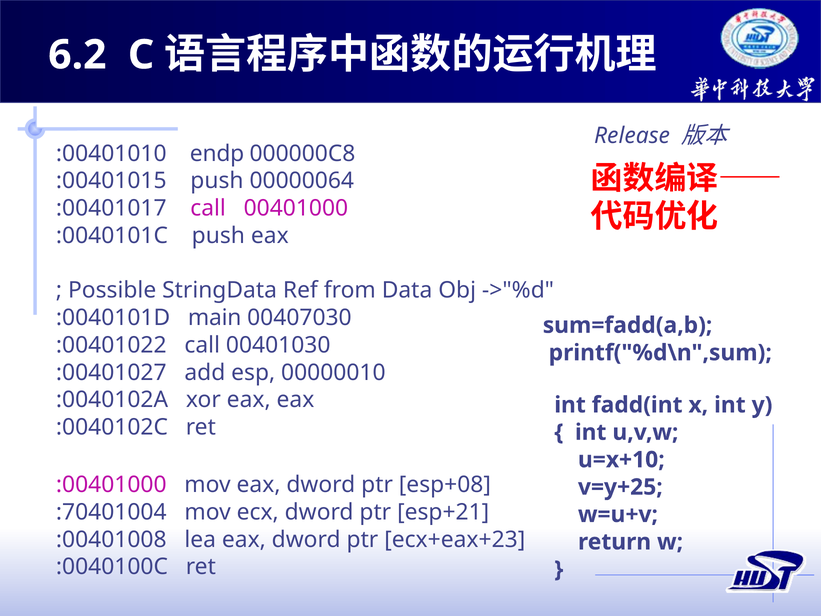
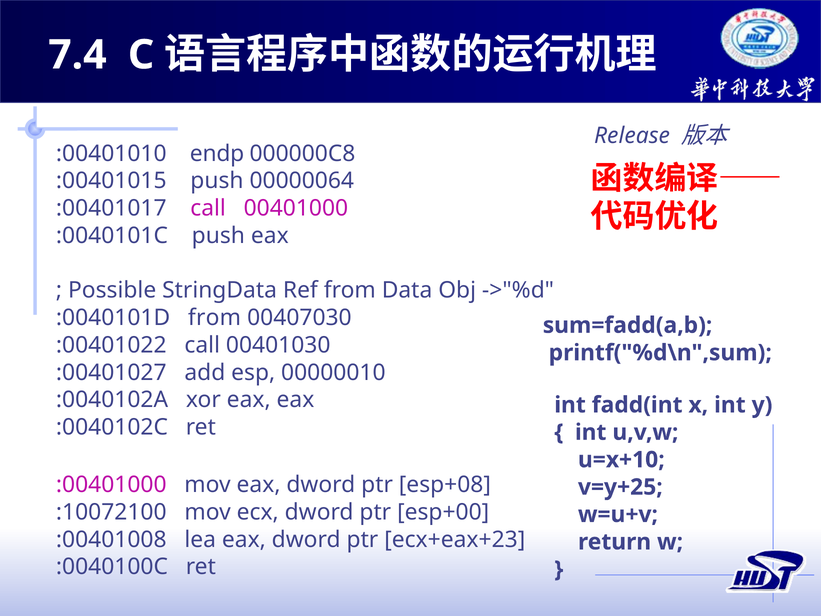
6.2: 6.2 -> 7.4 (77, 55)
:0040101D main: main -> from (215, 318)
:70401004: :70401004 -> :10072100 (111, 512)
esp+21: esp+21 -> esp+00 (443, 512)
